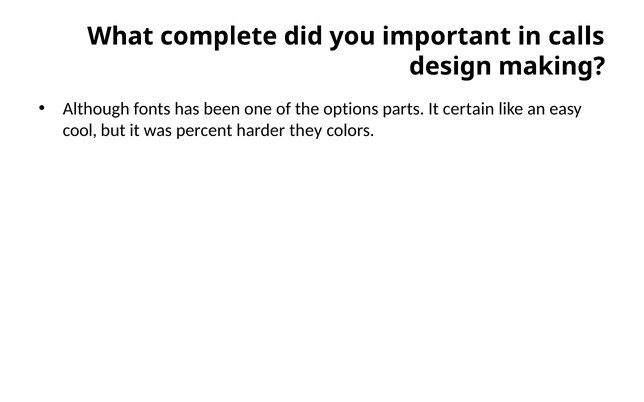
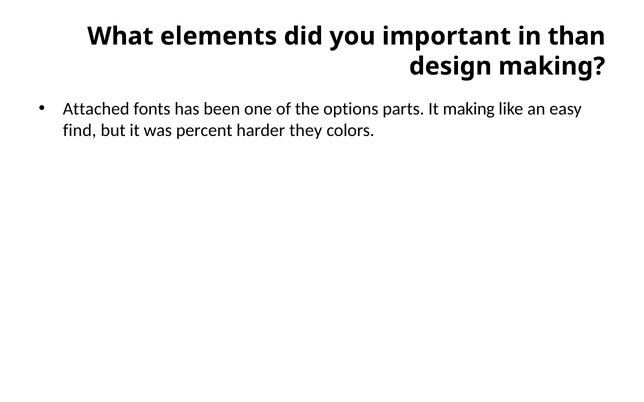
complete: complete -> elements (219, 36)
calls: calls -> than (577, 36)
Although: Although -> Attached (96, 109)
It certain: certain -> making (469, 109)
cool: cool -> find (80, 131)
